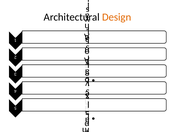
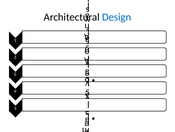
Design colour: orange -> blue (117, 17)
